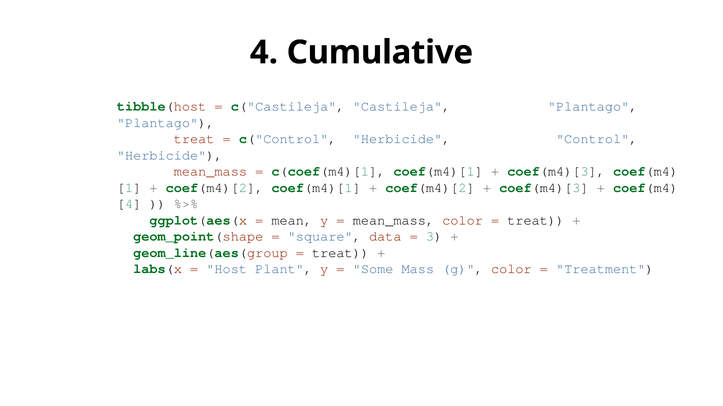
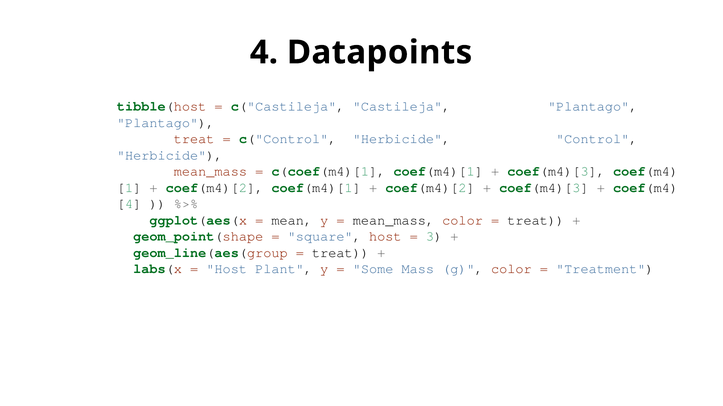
Cumulative: Cumulative -> Datapoints (380, 52)
square data: data -> host (385, 237)
